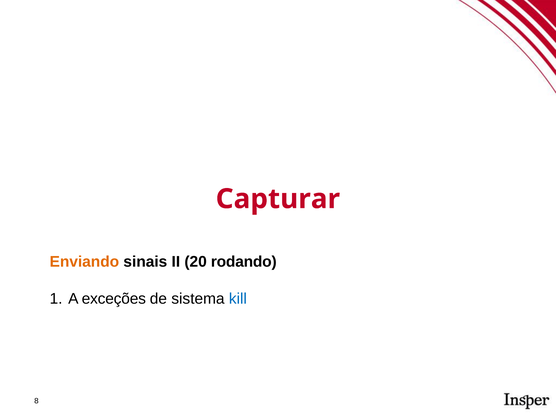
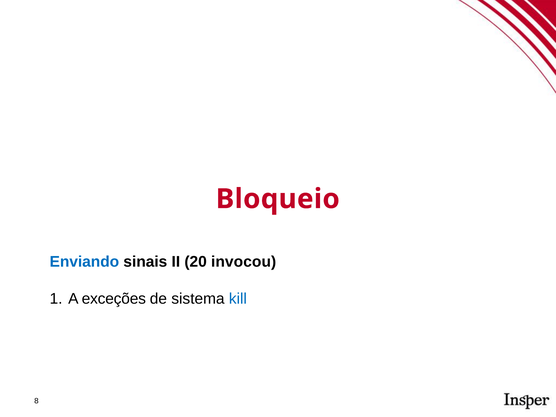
Capturar: Capturar -> Bloqueio (278, 199)
Enviando colour: orange -> blue (84, 262)
rodando: rodando -> invocou (244, 262)
